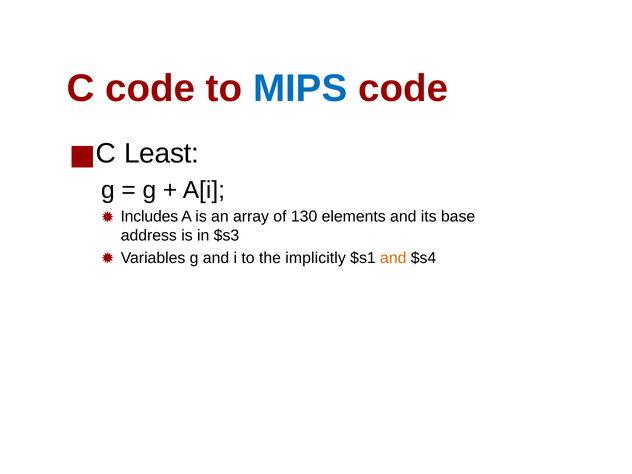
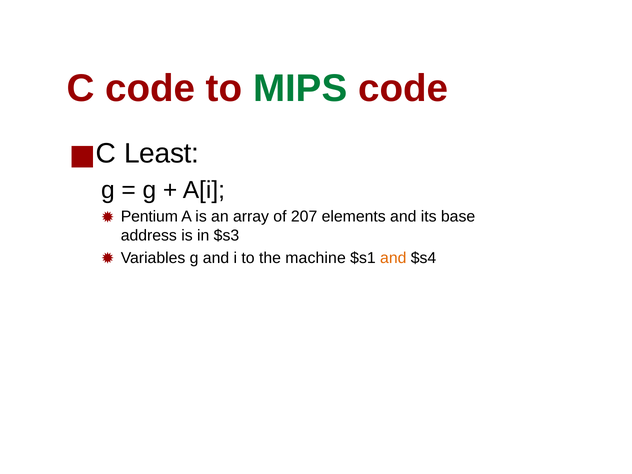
MIPS colour: blue -> green (300, 89)
Includes: Includes -> Pentium (149, 217)
130: 130 -> 207 (304, 217)
implicitly: implicitly -> machine (316, 258)
